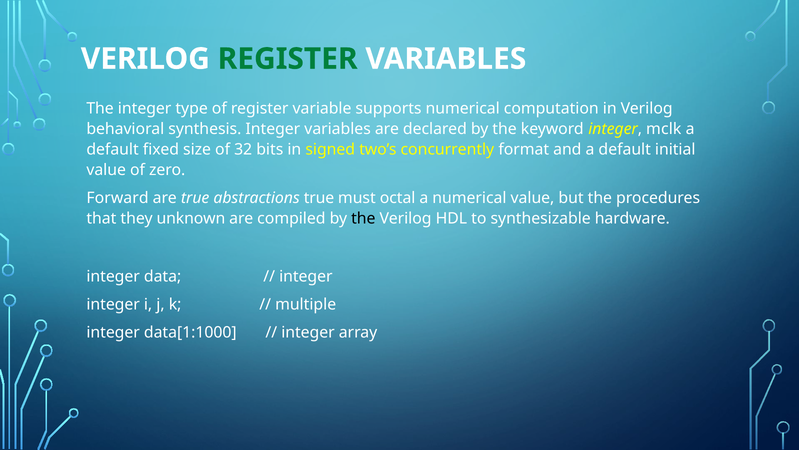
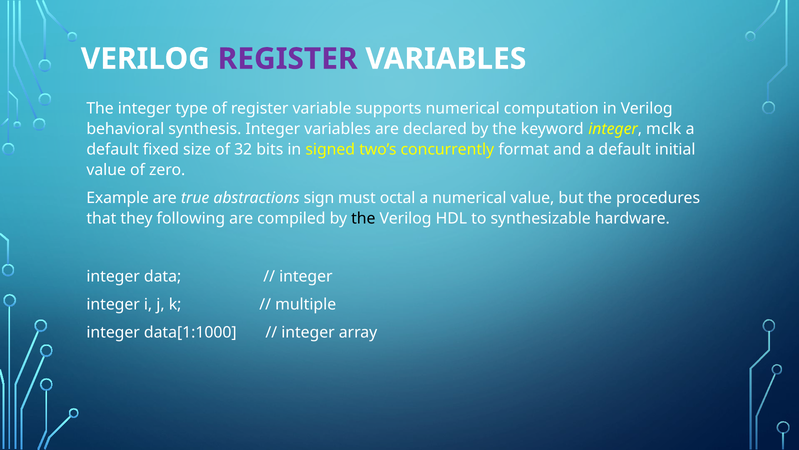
REGISTER colour: green -> purple (288, 59)
Forward: Forward -> Example (118, 198)
abstractions true: true -> sign (319, 198)
unknown: unknown -> following (191, 218)
